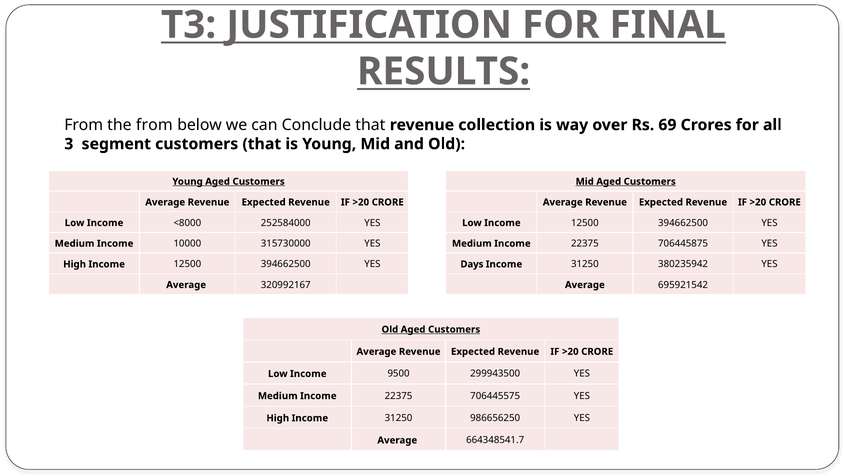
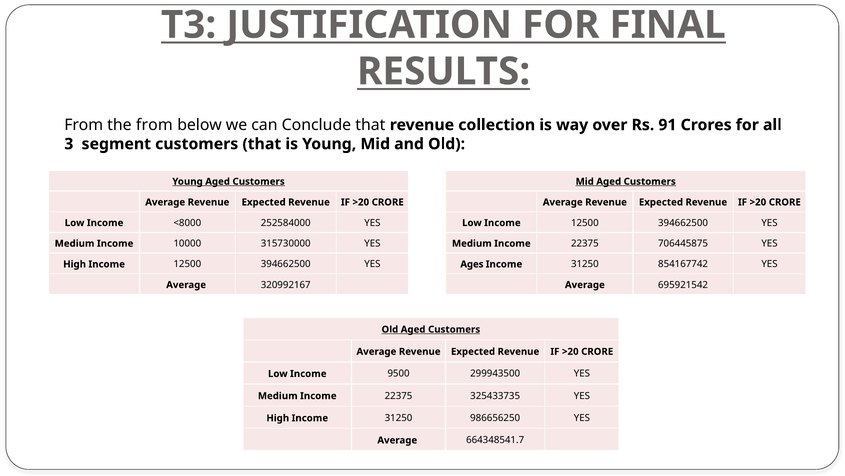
69: 69 -> 91 (667, 125)
Days: Days -> Ages (472, 264)
380235942: 380235942 -> 854167742 (683, 264)
706445575: 706445575 -> 325433735 (495, 395)
